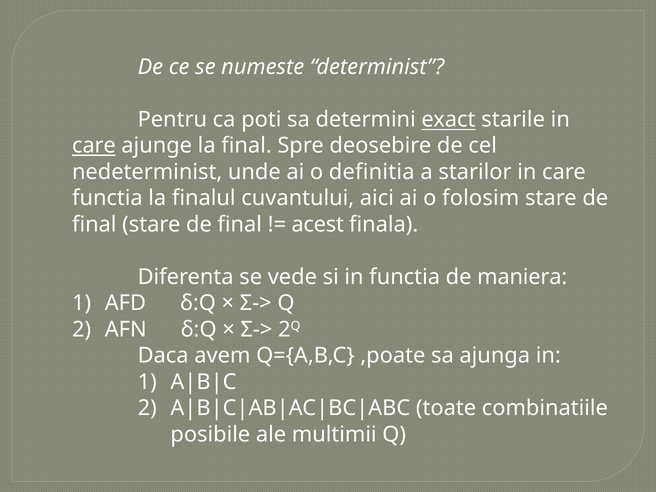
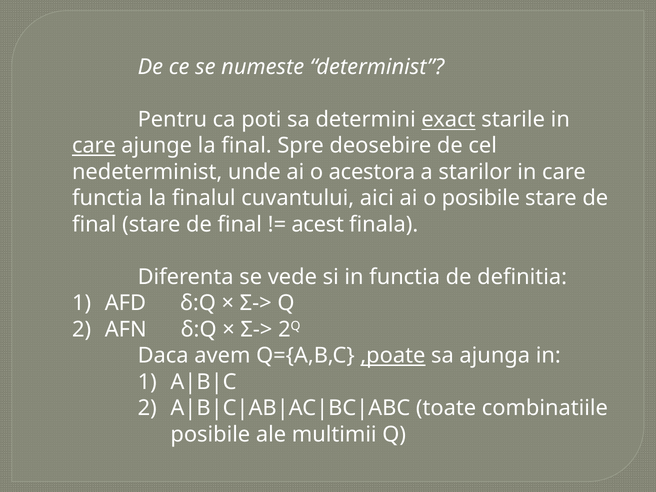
definitia: definitia -> acestora (372, 172)
o folosim: folosim -> posibile (481, 198)
maniera: maniera -> definitia (522, 277)
,poate underline: none -> present (393, 356)
